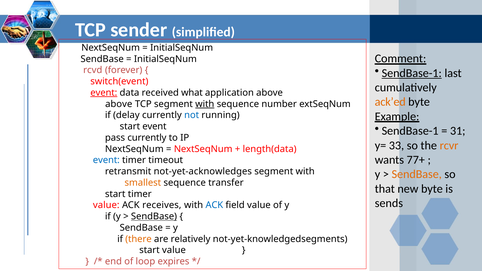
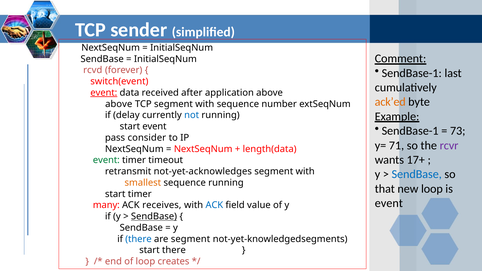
SendBase-1 underline: present -> none (412, 73)
what: what -> after (192, 93)
with underline: present -> none (205, 104)
31: 31 -> 73 (458, 131)
pass currently: currently -> consider (147, 138)
33: 33 -> 71 (396, 145)
rcvr colour: orange -> purple (449, 145)
77+: 77+ -> 17+ (416, 160)
event colour: blue -> green (106, 160)
SendBase colour: orange -> blue (417, 174)
sequence transfer: transfer -> running (226, 183)
new byte: byte -> loop (432, 189)
sends: sends -> event (389, 203)
value: value -> many (106, 205)
there colour: orange -> blue (138, 239)
are relatively: relatively -> segment (191, 239)
start value: value -> there (174, 250)
expires: expires -> creates (174, 262)
